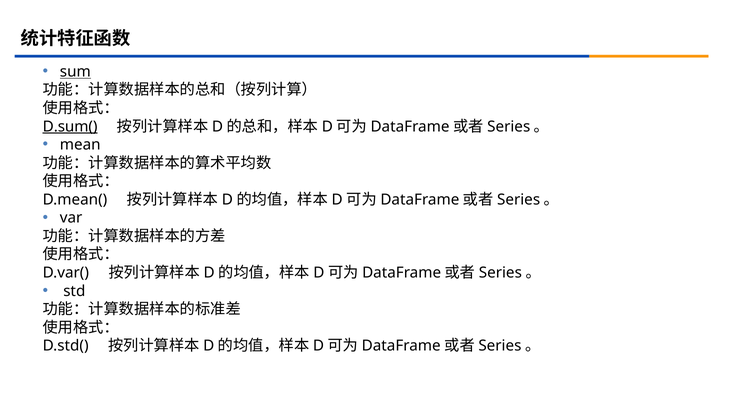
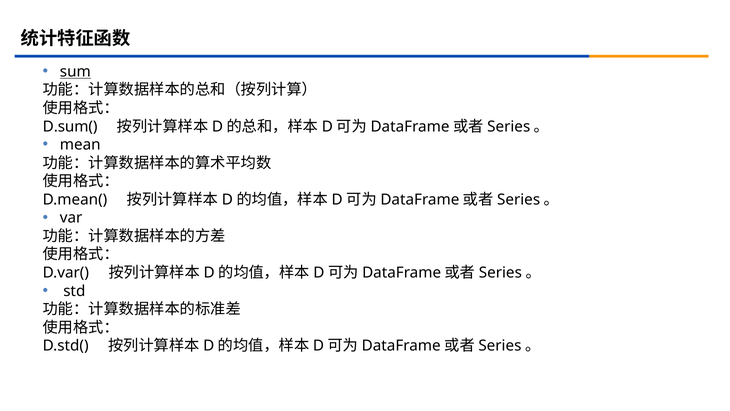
D.sum( underline: present -> none (70, 126)
